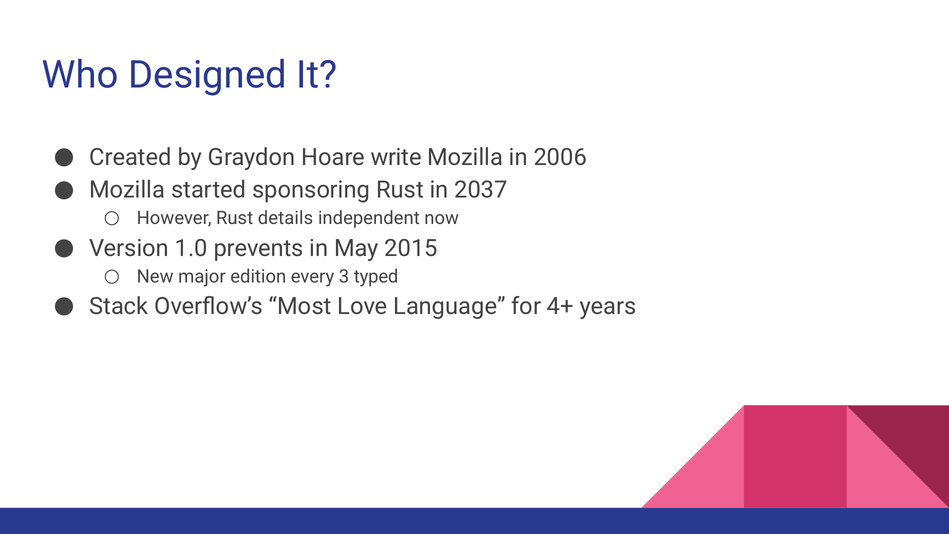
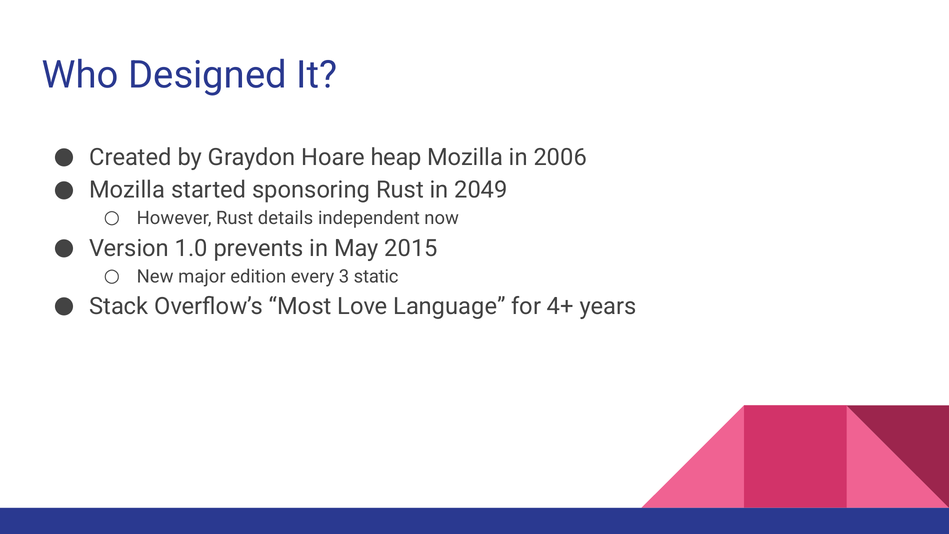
write: write -> heap (396, 157)
2037: 2037 -> 2049 (481, 190)
typed: typed -> static (376, 276)
